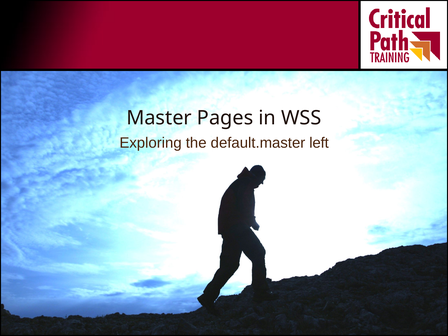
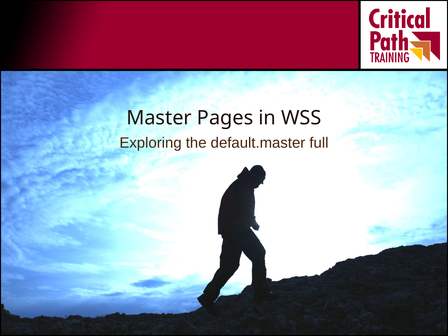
left: left -> full (319, 143)
